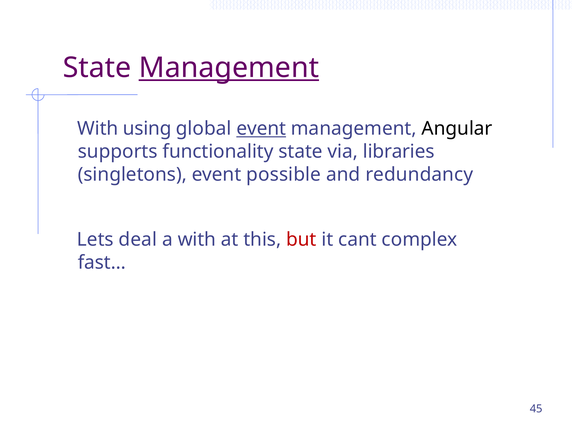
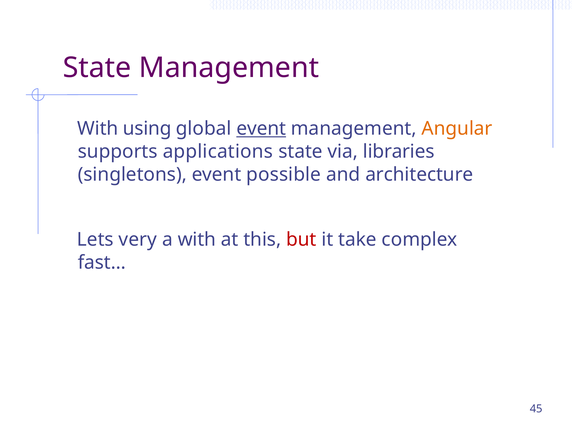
Management underline: present -> none (229, 68)
Angular colour: black -> orange (457, 129)
functionality: functionality -> applications (218, 152)
redundancy: redundancy -> architecture (419, 174)
deal: deal -> very (138, 240)
cant: cant -> take (357, 240)
